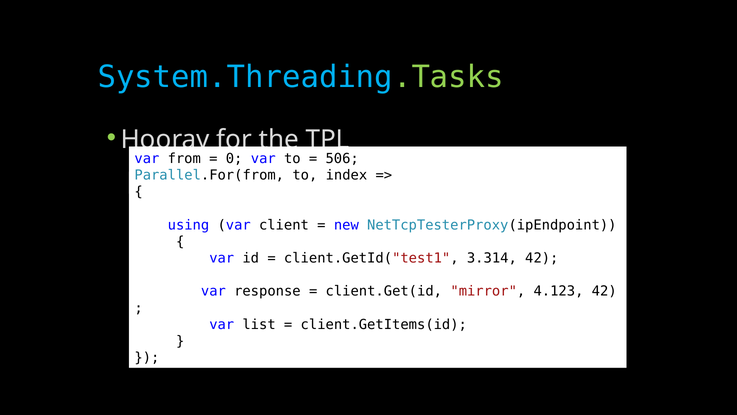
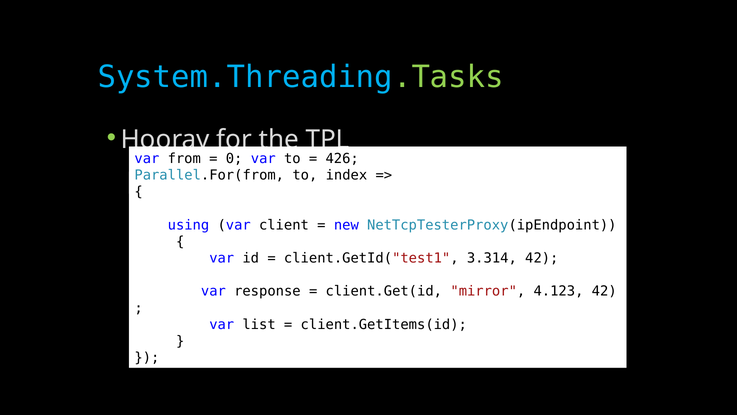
506: 506 -> 426 (342, 158)
